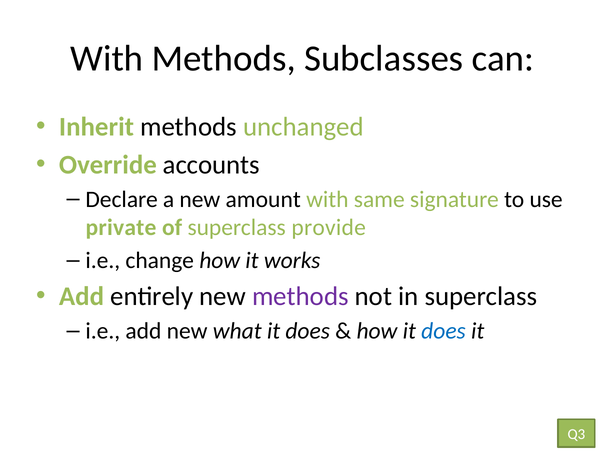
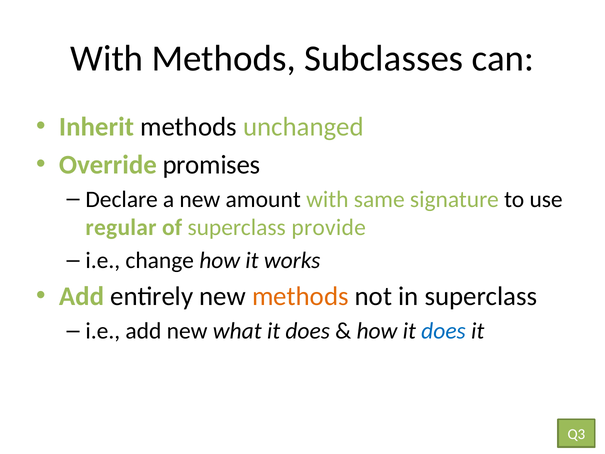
accounts: accounts -> promises (211, 165)
private: private -> regular (121, 227)
methods colour: purple -> orange (300, 296)
